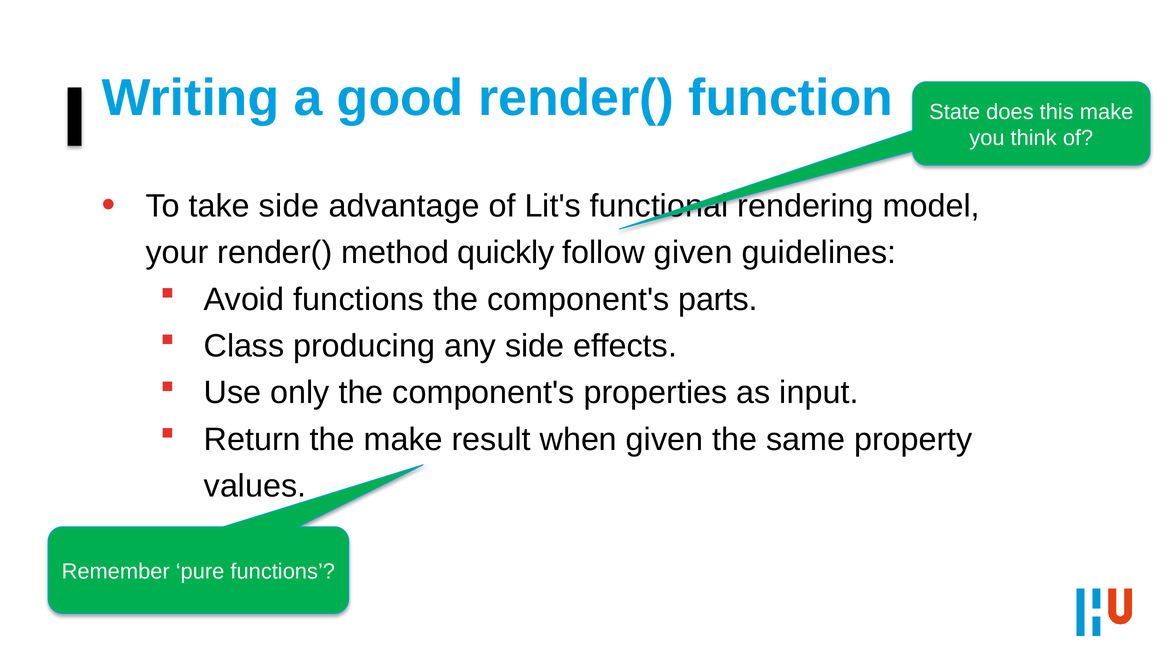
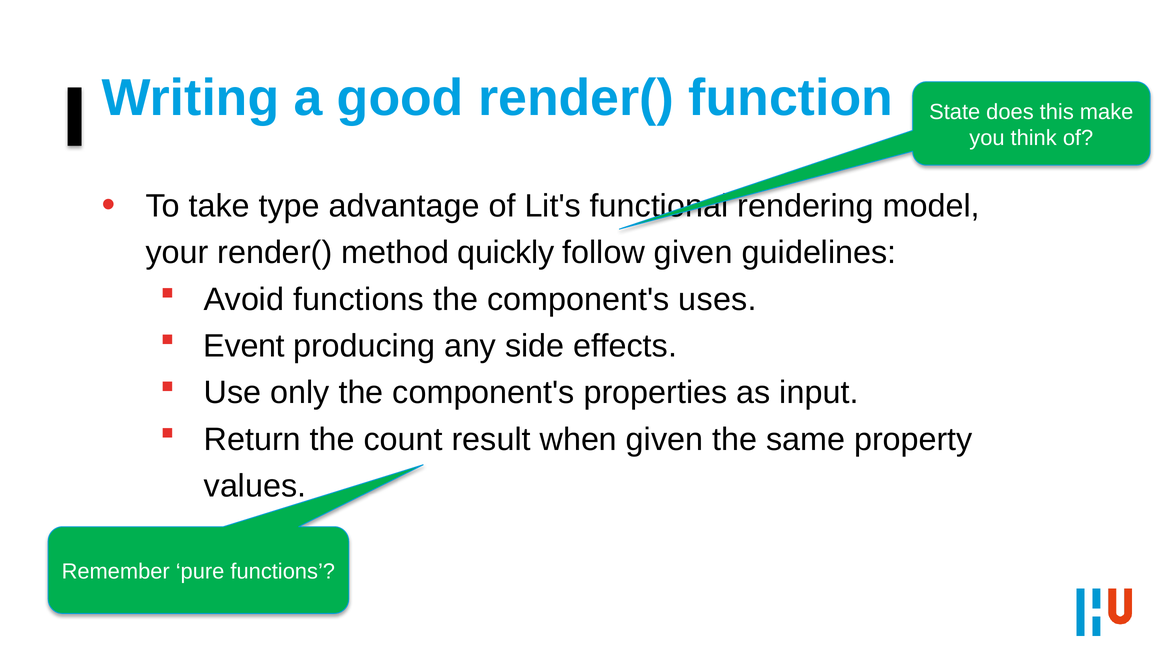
take side: side -> type (289, 206)
parts: parts -> uses (718, 299)
Class: Class -> Event (244, 346)
the make: make -> count (403, 439)
